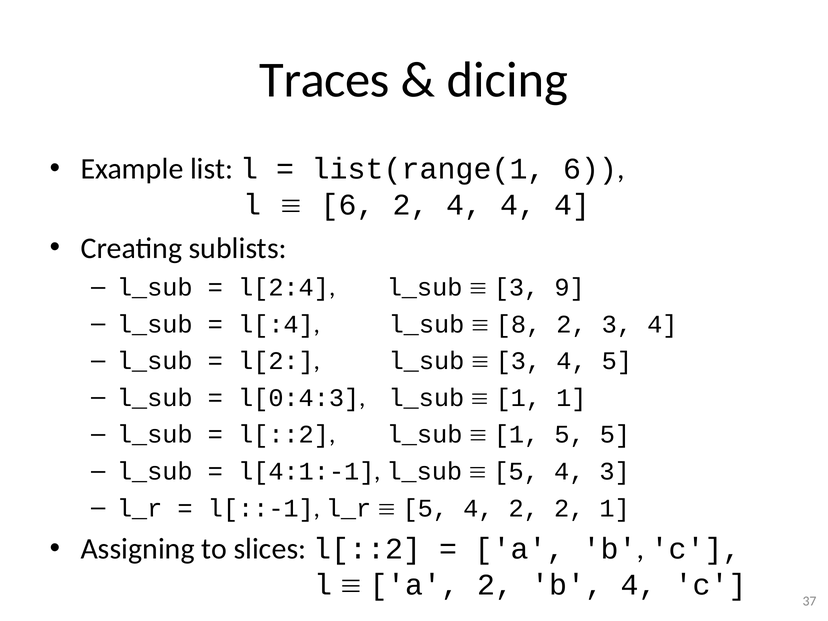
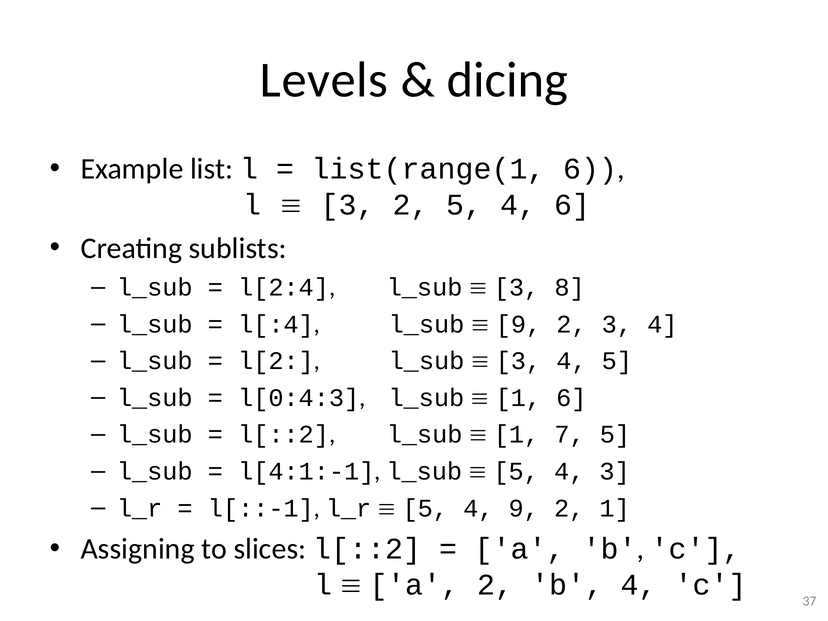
Traces: Traces -> Levels (324, 80)
6: 6 -> 3 (348, 205)
2 4: 4 -> 5 (464, 205)
4: 4 -> 6 (572, 205)
9: 9 -> 8 (570, 287)
8: 8 -> 9 (519, 324)
1 1: 1 -> 6 (571, 398)
1 5: 5 -> 7 (570, 435)
4 2: 2 -> 9 (524, 508)
